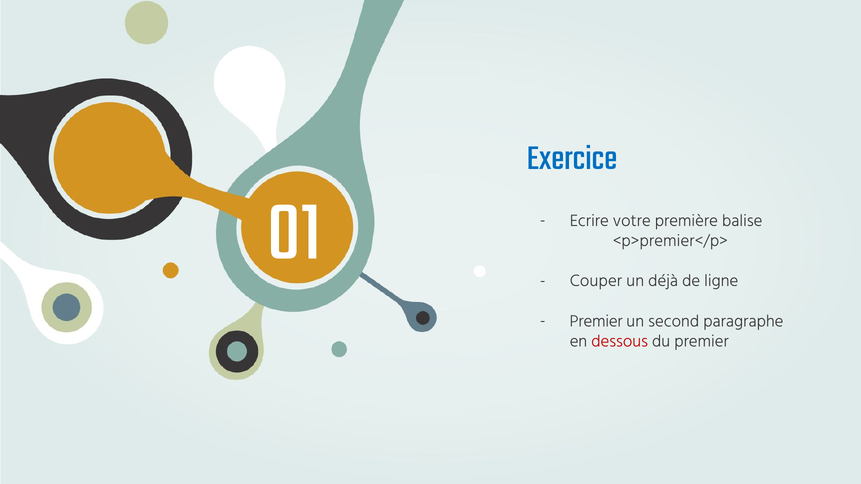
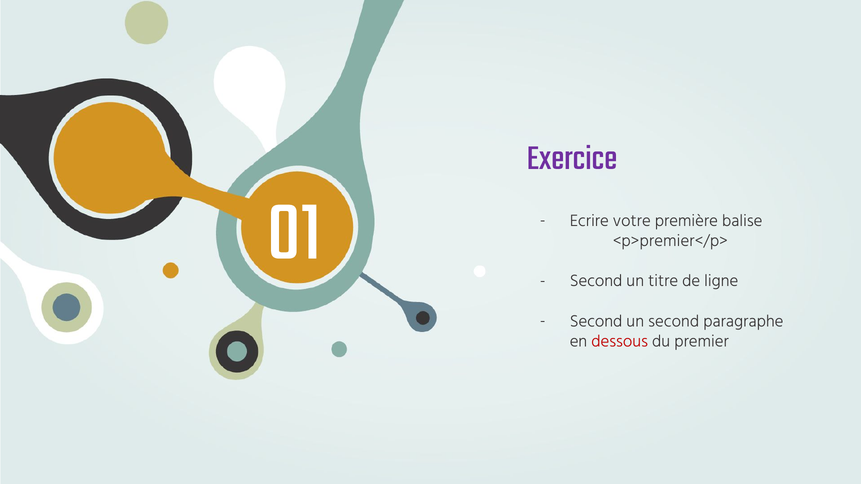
Exercice colour: blue -> purple (572, 157)
Couper: Couper -> Second (596, 281)
déjà: déjà -> titre (663, 281)
Premier: Premier -> Second (596, 321)
